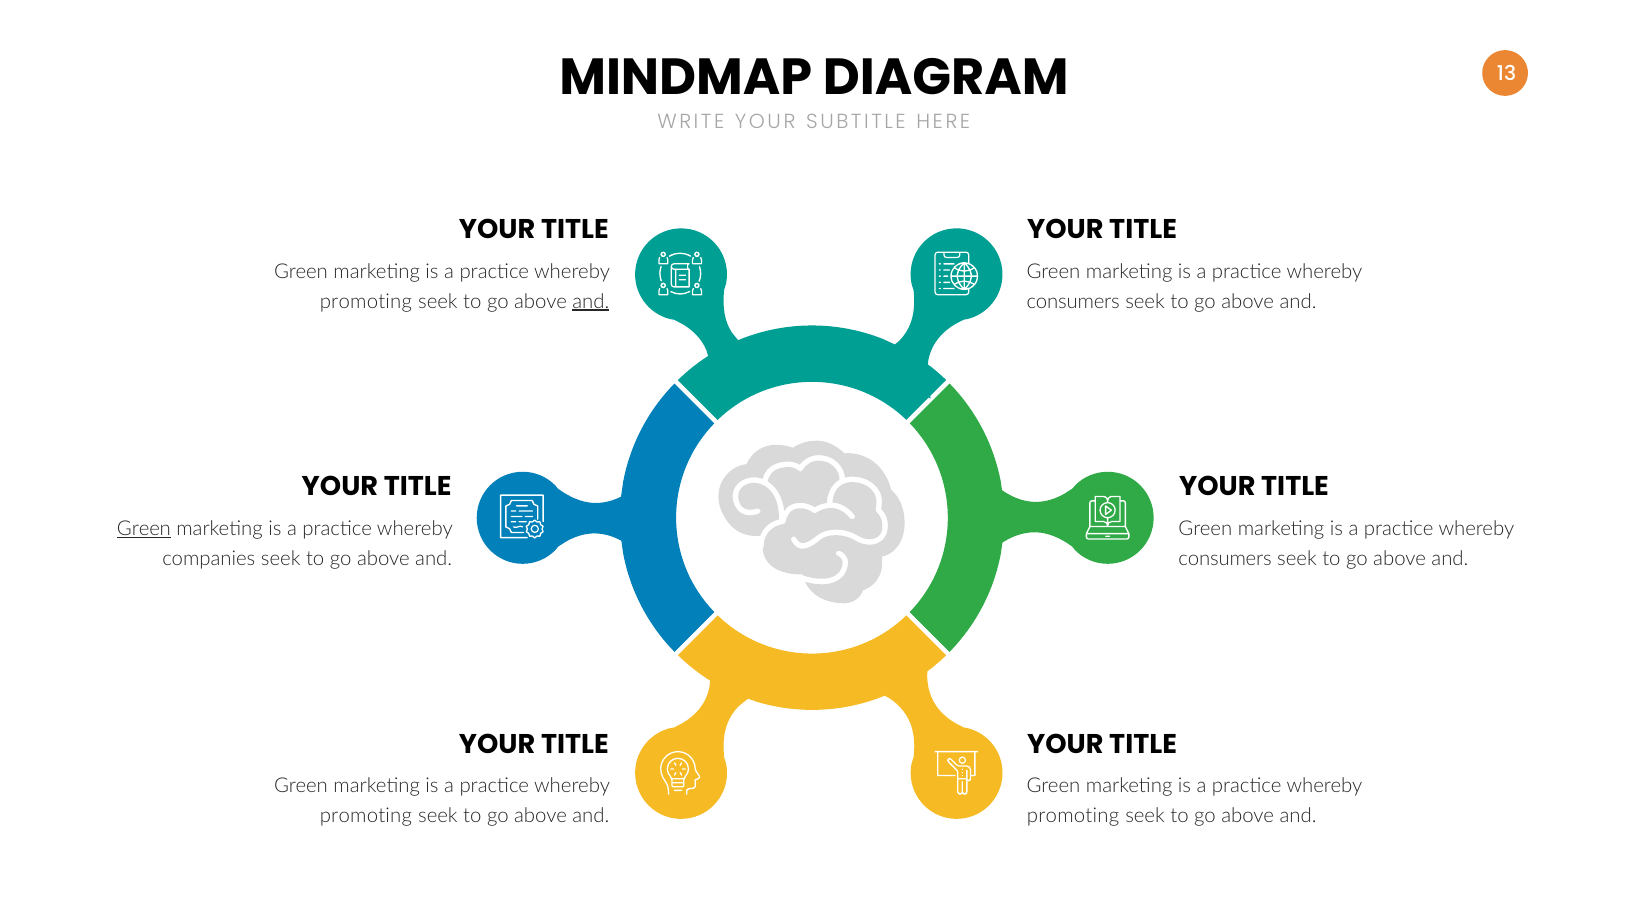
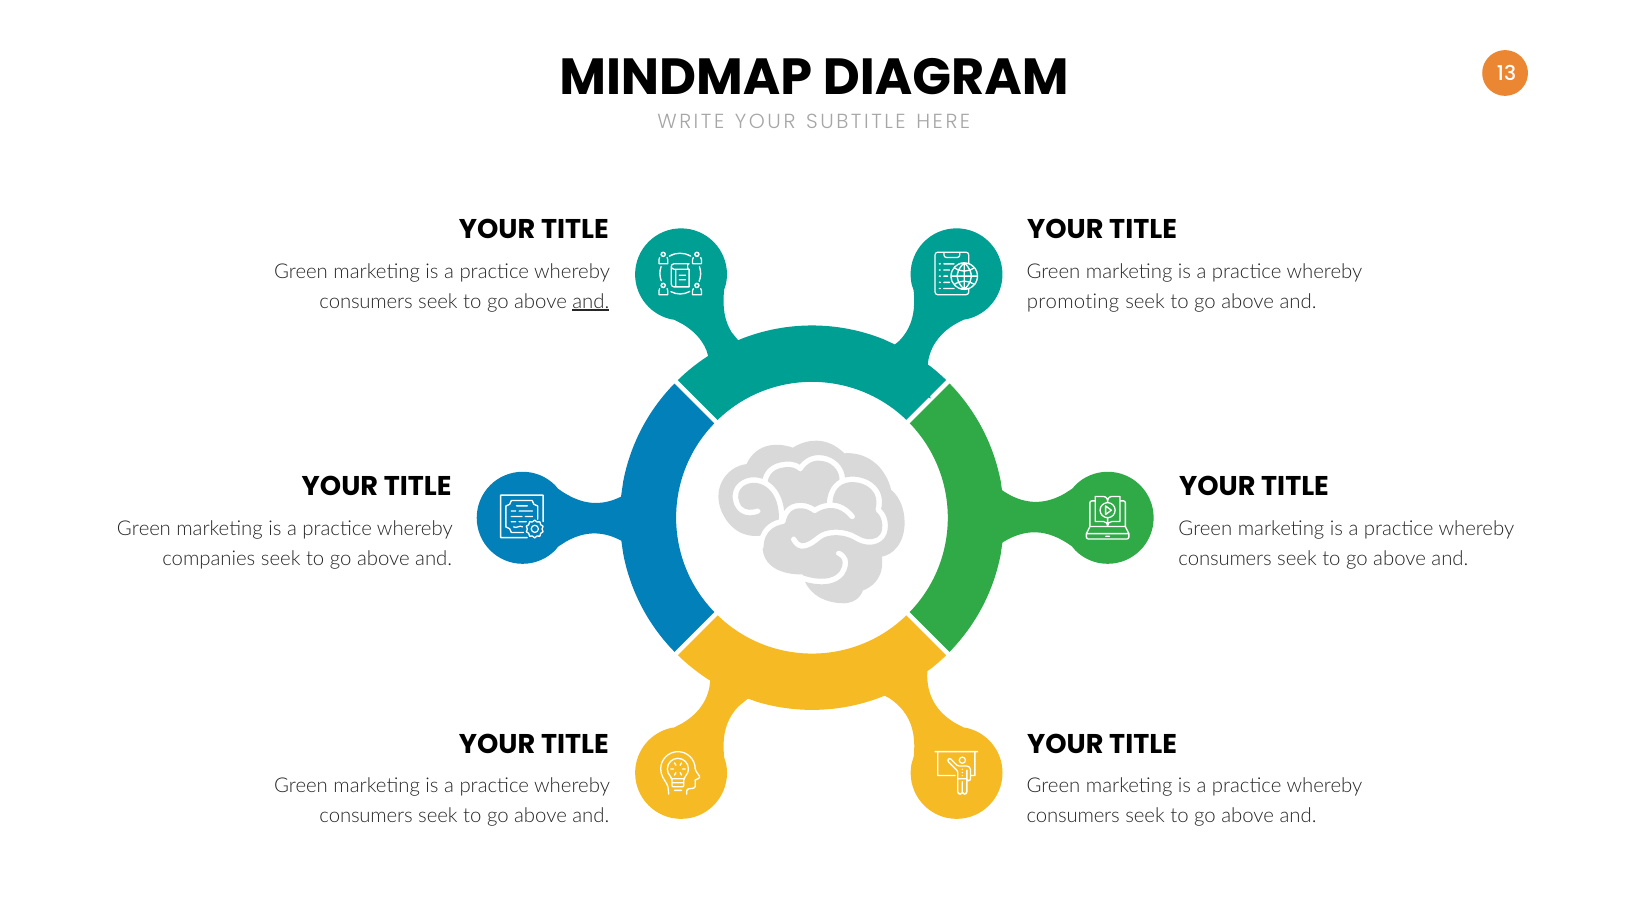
promoting: promoting -> consumers (366, 301)
consumers: consumers -> promoting (1073, 301)
Green underline: present -> none (144, 529)
promoting: promoting -> consumers (366, 816)
promoting: promoting -> consumers (1073, 816)
